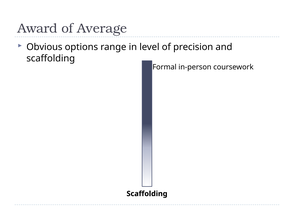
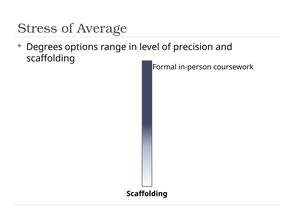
Award: Award -> Stress (37, 28)
Obvious: Obvious -> Degrees (44, 47)
